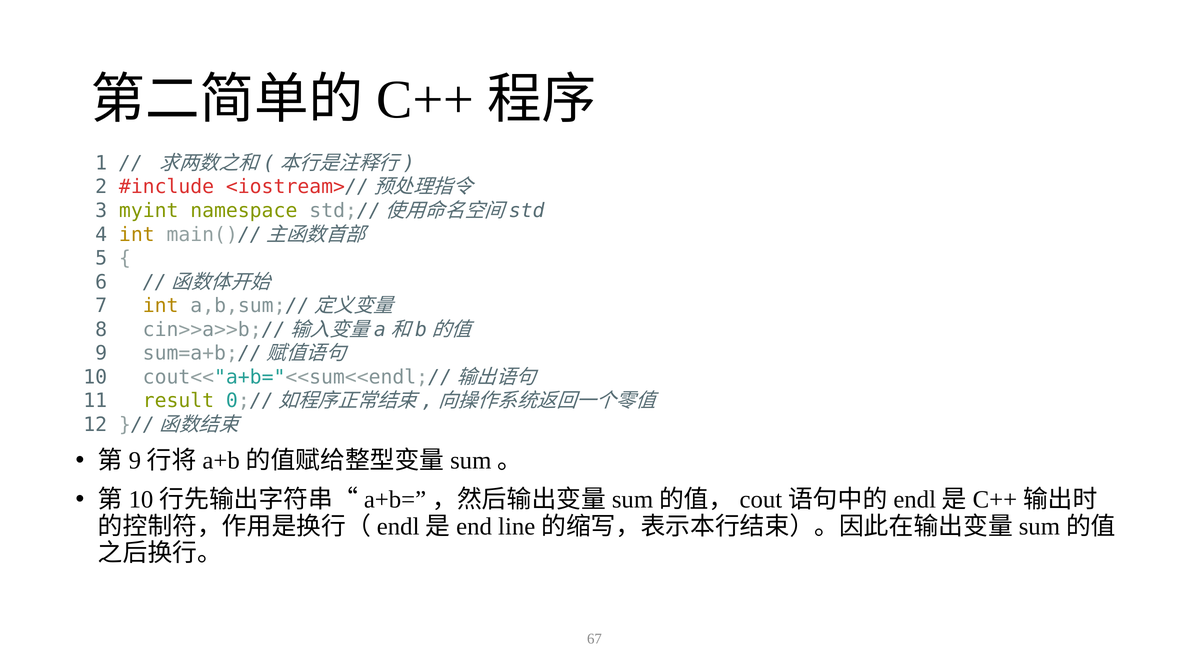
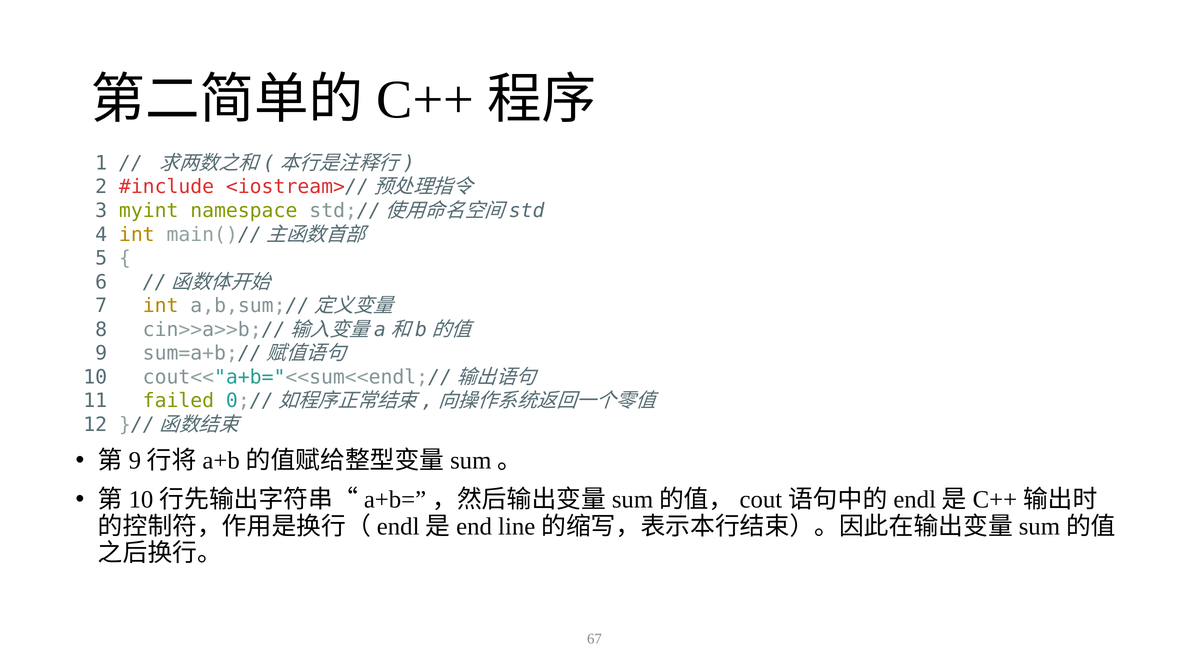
result: result -> failed (178, 401)
